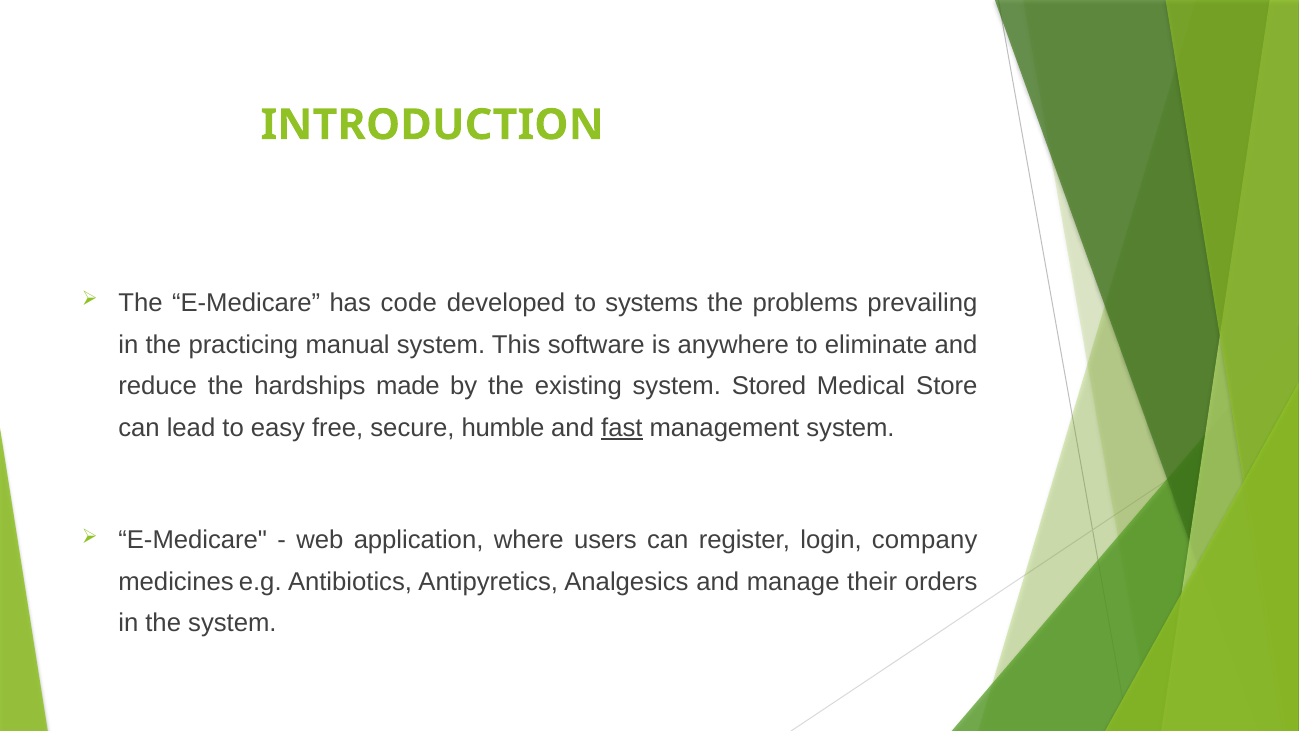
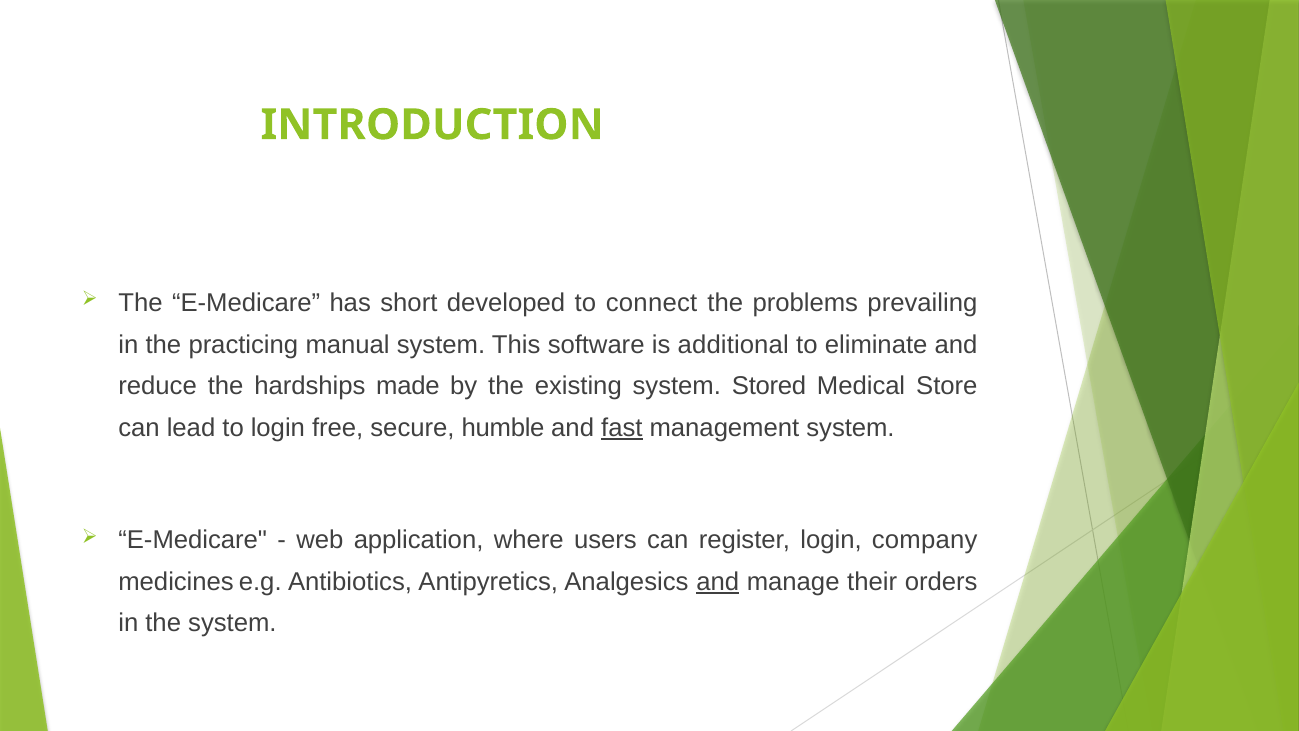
code: code -> short (409, 303)
systems: systems -> connect (652, 303)
anywhere: anywhere -> additional (733, 344)
to easy: easy -> login (278, 428)
and underline: none -> present (718, 582)
